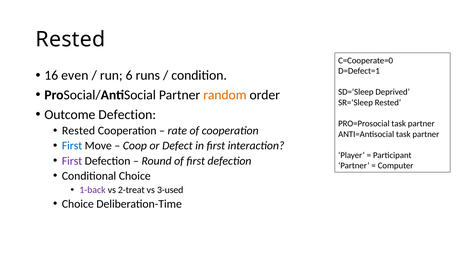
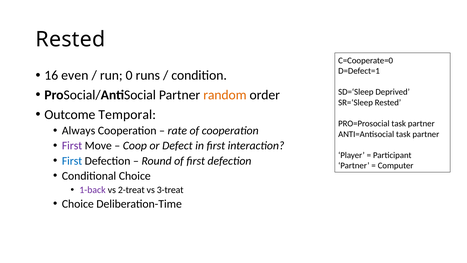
6: 6 -> 0 (129, 75)
Outcome Defection: Defection -> Temporal (127, 114)
Rested: Rested -> Always (79, 131)
First colour: blue -> purple (72, 146)
First colour: purple -> blue (72, 161)
3-used: 3-used -> 3-treat (170, 190)
